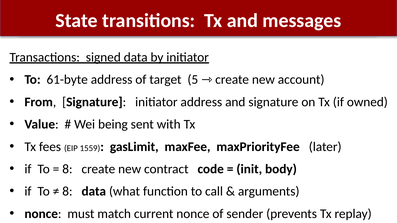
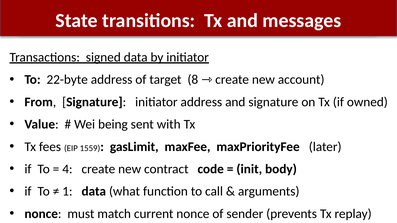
61-byte: 61-byte -> 22-byte (67, 80)
5: 5 -> 8 (193, 80)
8: 8 -> 4 (67, 169)
8: 8 -> 1 (67, 192)
